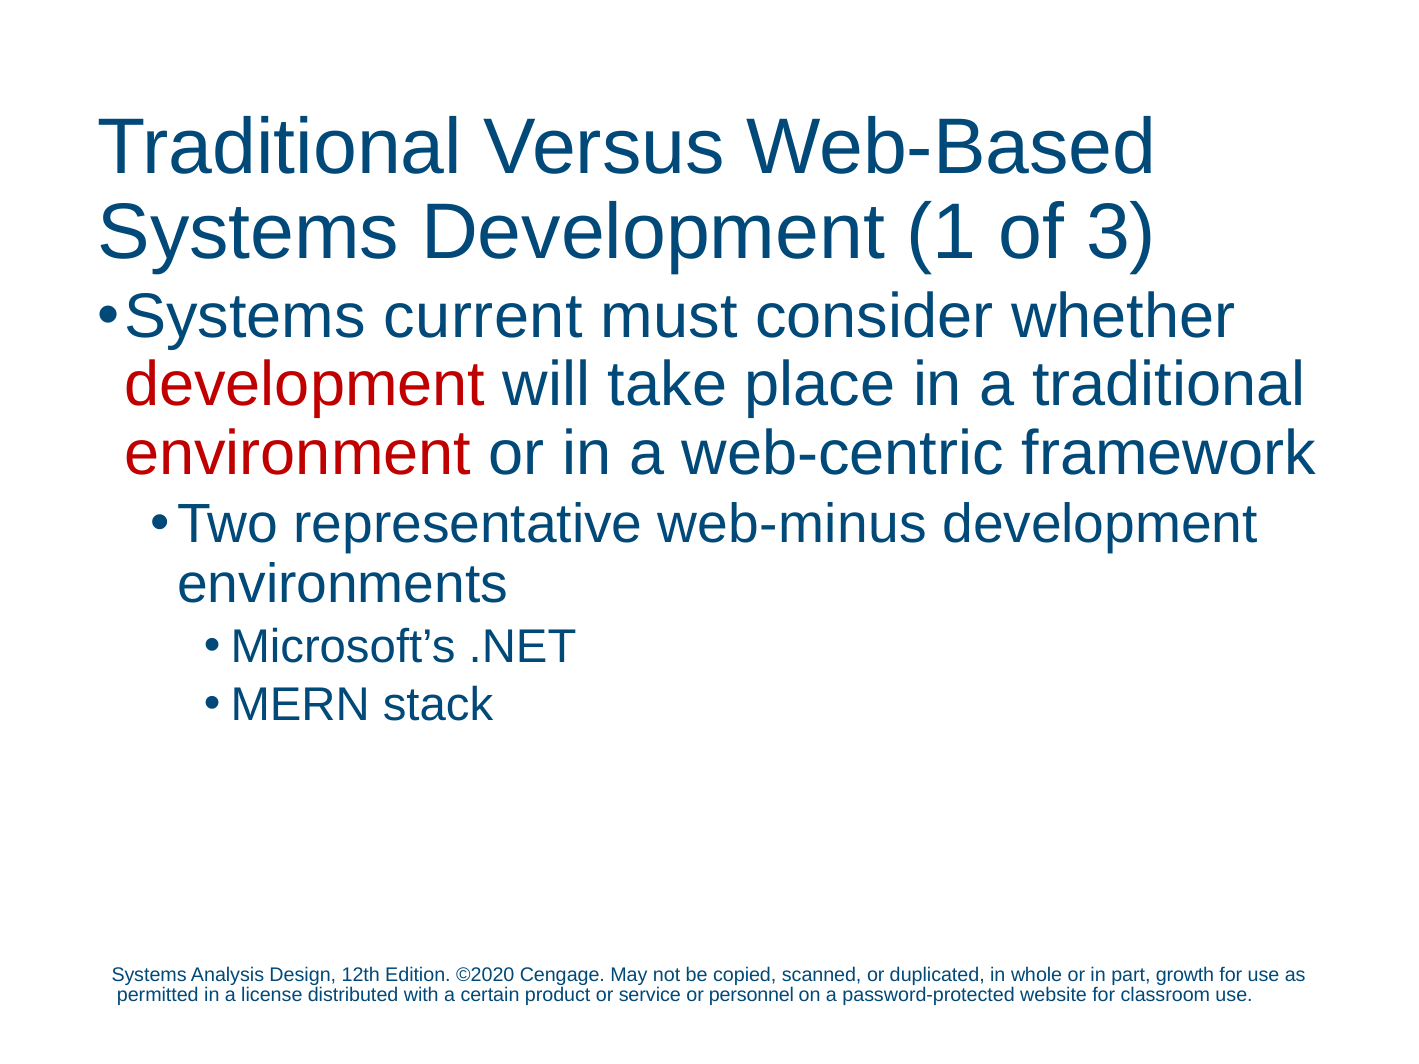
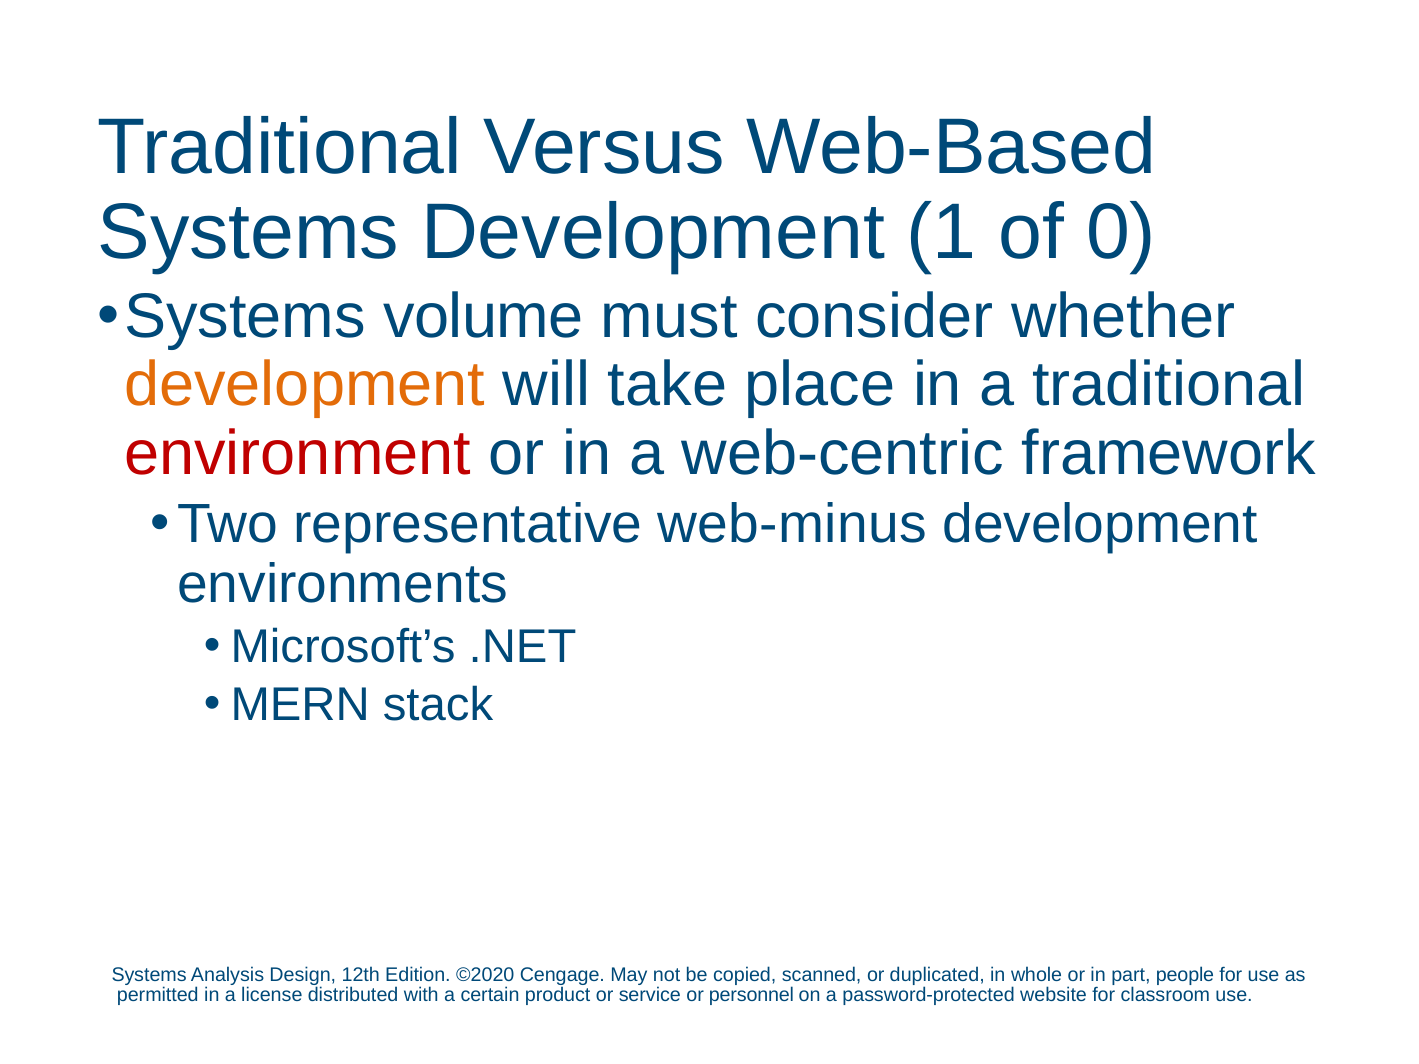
3: 3 -> 0 (1121, 233)
current: current -> volume (484, 317)
development colour: red -> orange (305, 385)
growth: growth -> people (1185, 976)
